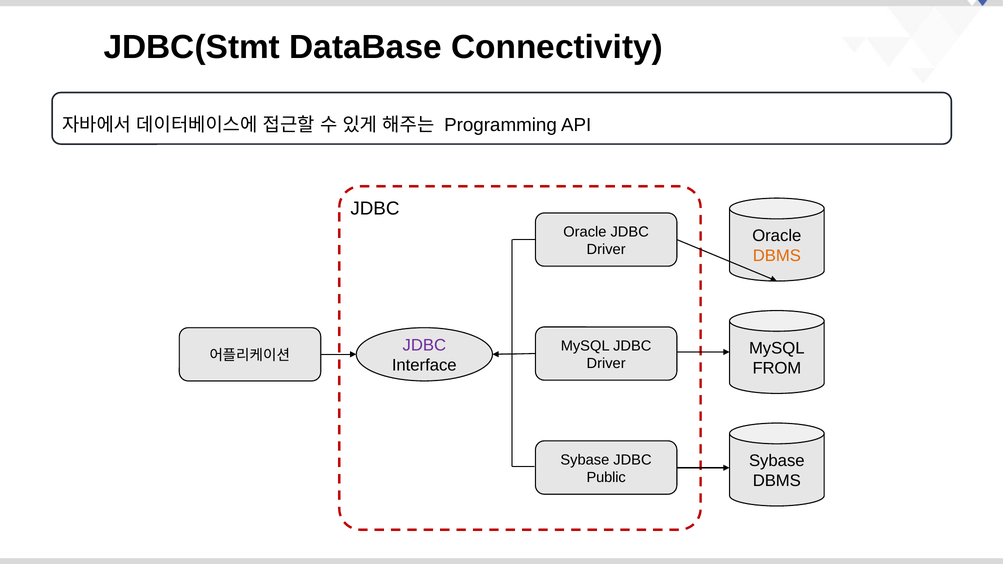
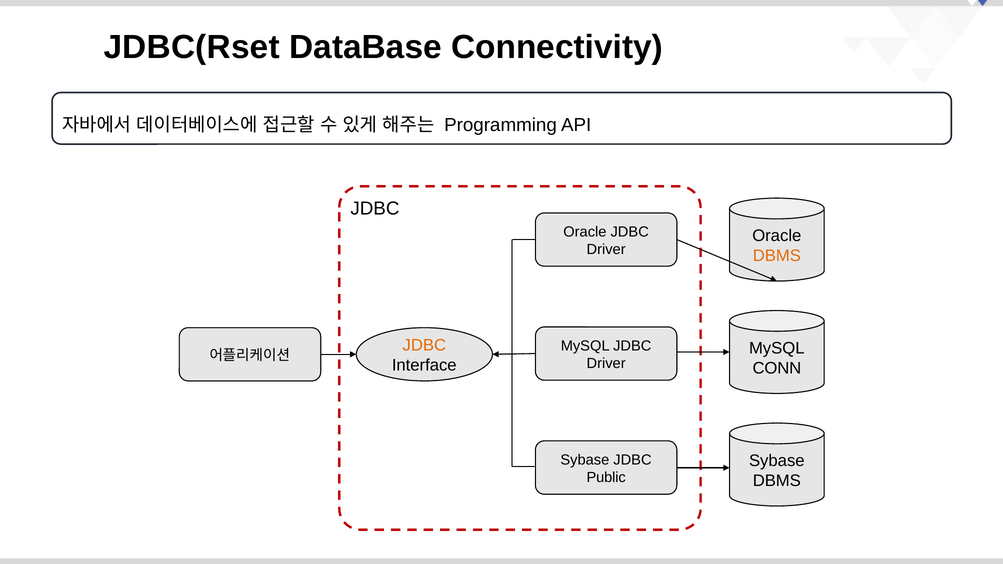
JDBC(Stmt: JDBC(Stmt -> JDBC(Rset (192, 47)
JDBC colour: purple -> orange (424, 346)
FROM: FROM -> CONN (777, 368)
